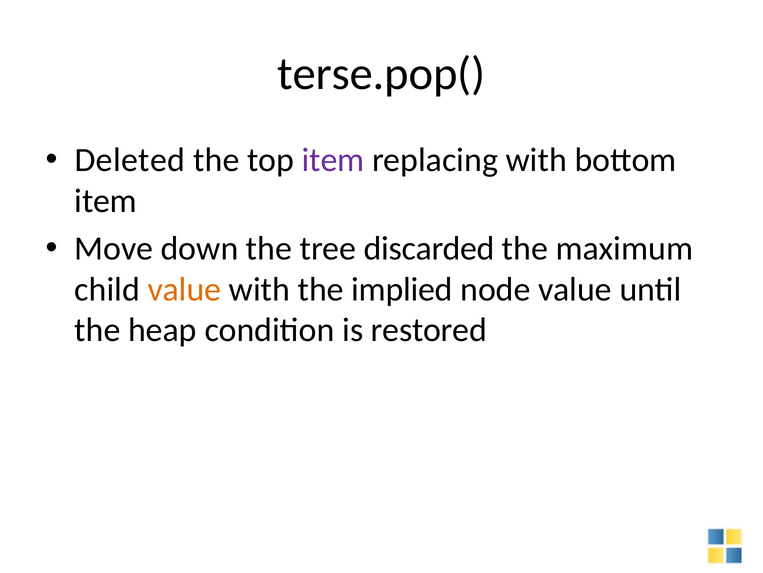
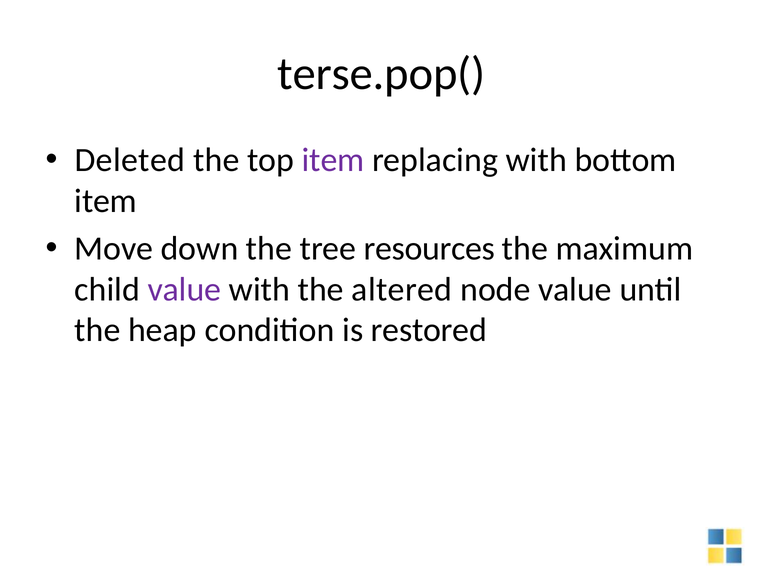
discarded: discarded -> resources (429, 248)
value colour: orange -> purple (184, 289)
implied: implied -> altered (402, 289)
